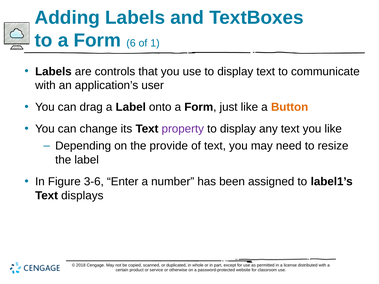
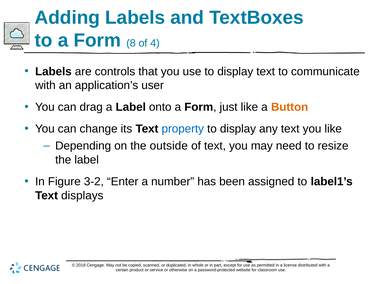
6: 6 -> 8 (131, 43)
1: 1 -> 4 (155, 43)
property colour: purple -> blue (183, 129)
provide: provide -> outside (169, 146)
3-6: 3-6 -> 3-2 (94, 182)
